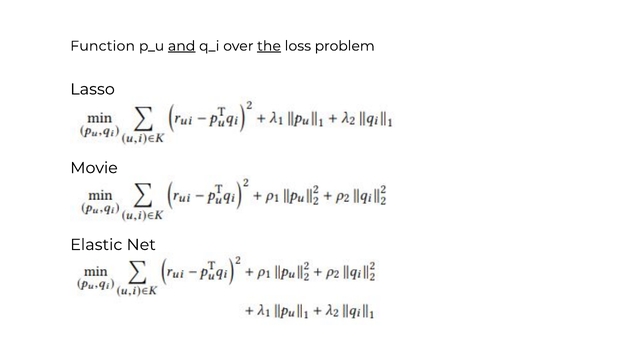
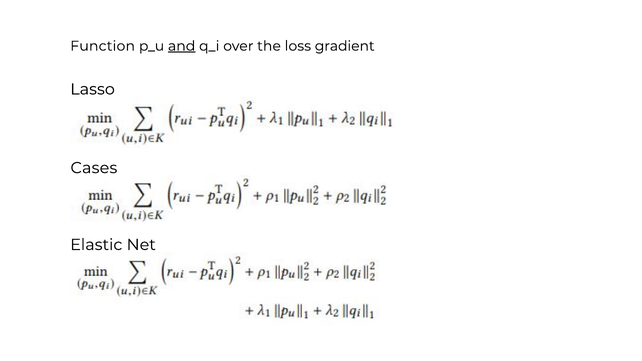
the underline: present -> none (269, 46)
problem: problem -> gradient (345, 46)
Movie: Movie -> Cases (94, 168)
